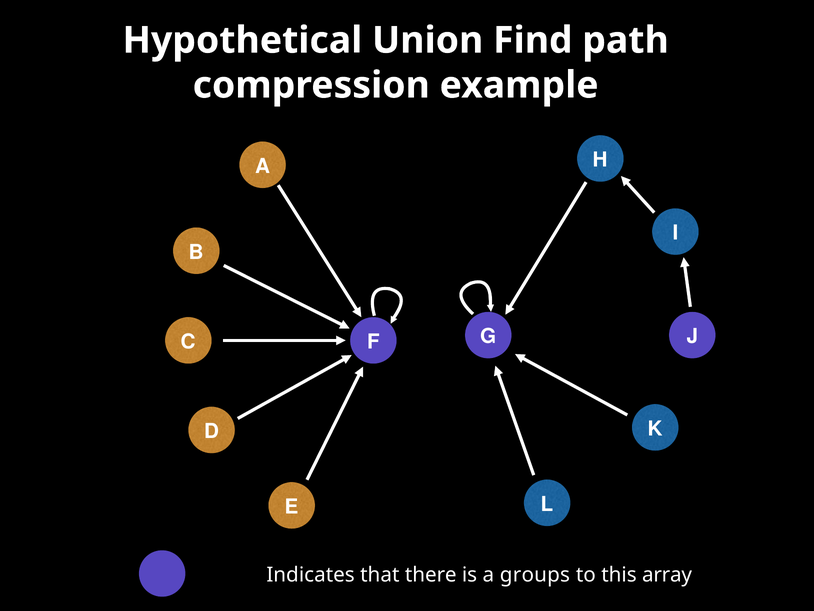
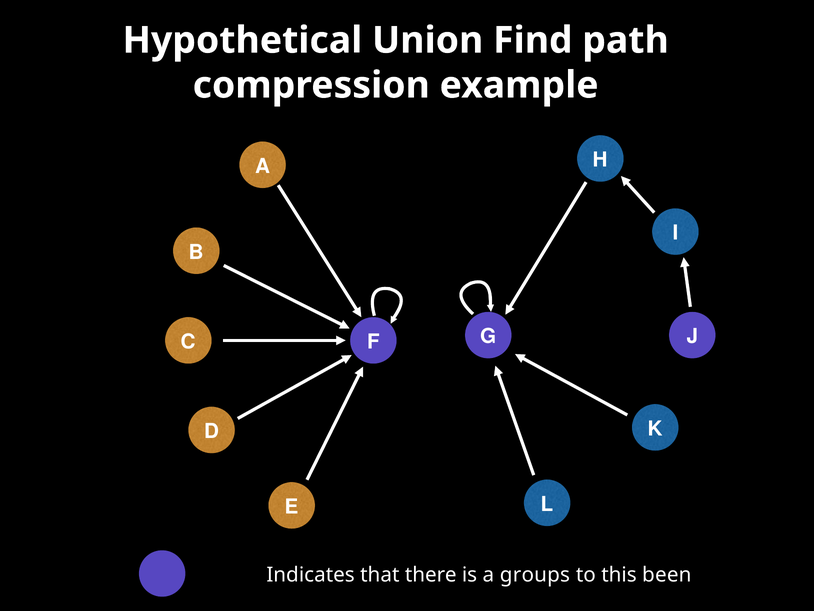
array: array -> been (667, 574)
